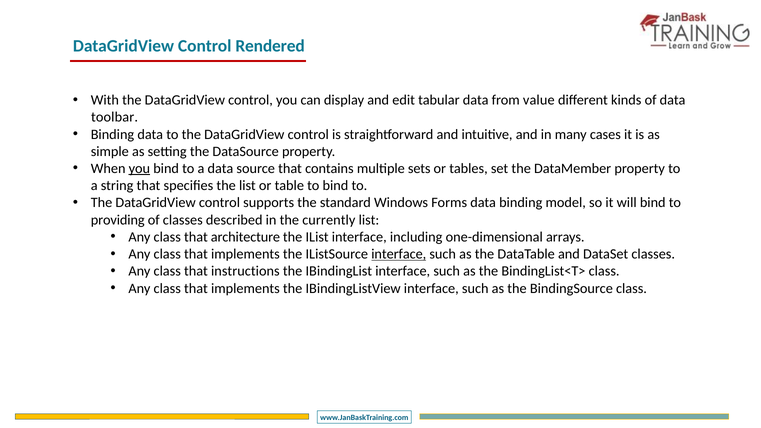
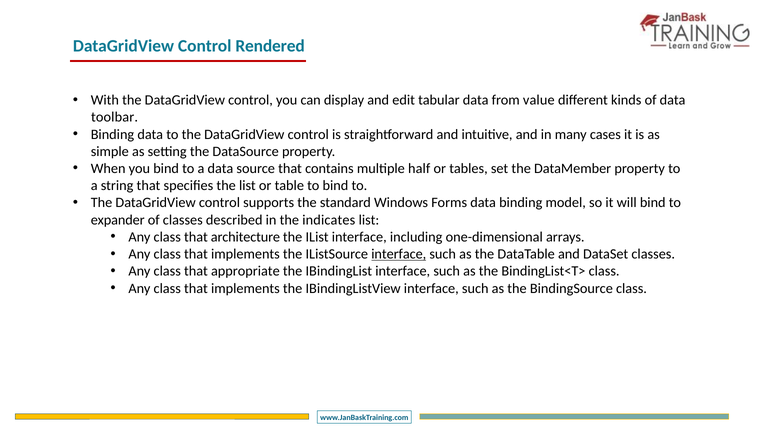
you underline: present -> none (139, 169)
sets: sets -> half (419, 169)
providing: providing -> expander (118, 220)
currently: currently -> indicates (329, 220)
instructions: instructions -> appropriate (245, 271)
